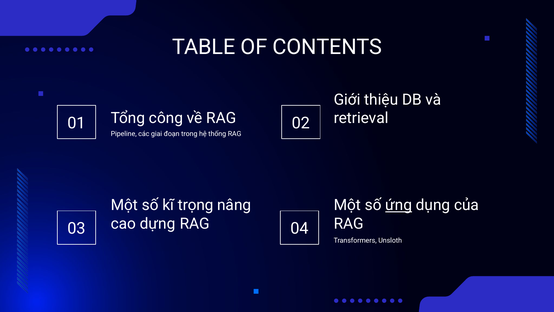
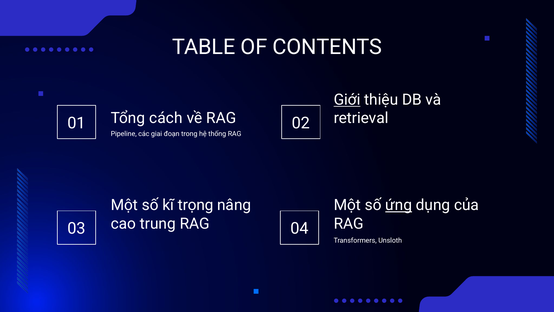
Giới underline: none -> present (347, 100)
công: công -> cách (166, 118)
dựng: dựng -> trung (158, 223)
